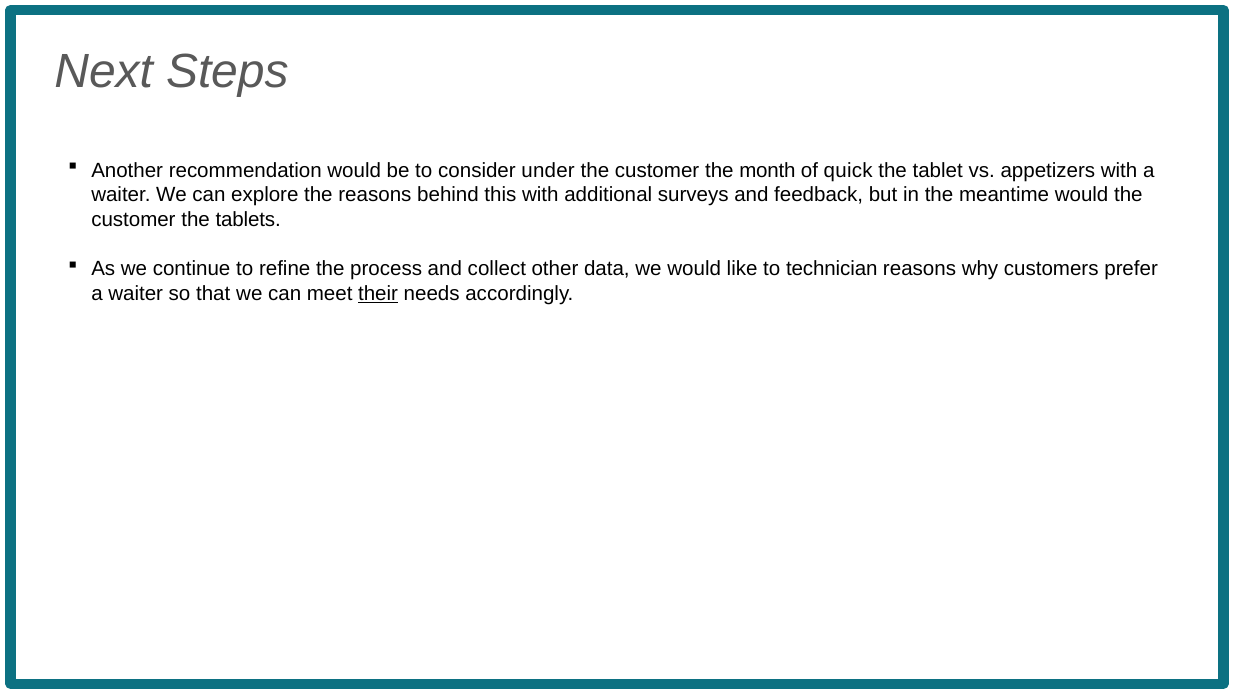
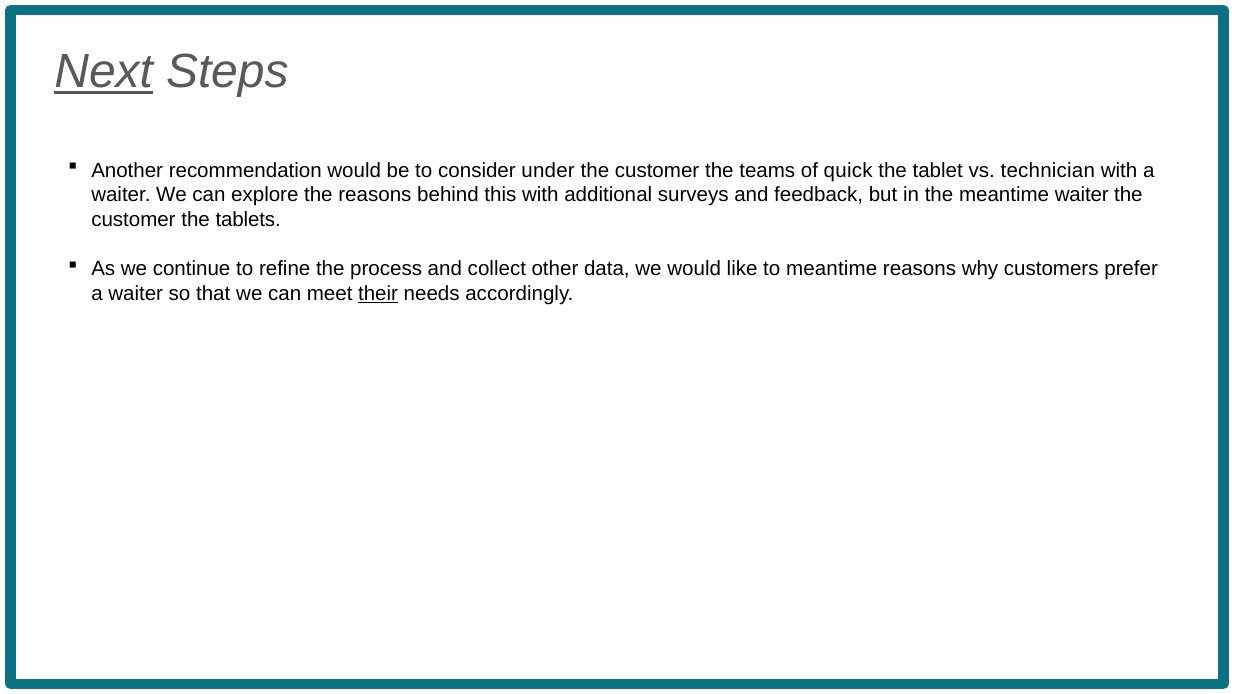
Next underline: none -> present (104, 72)
month: month -> teams (767, 170)
appetizers: appetizers -> technician (1048, 170)
meantime would: would -> waiter (1082, 195)
to technician: technician -> meantime (832, 269)
